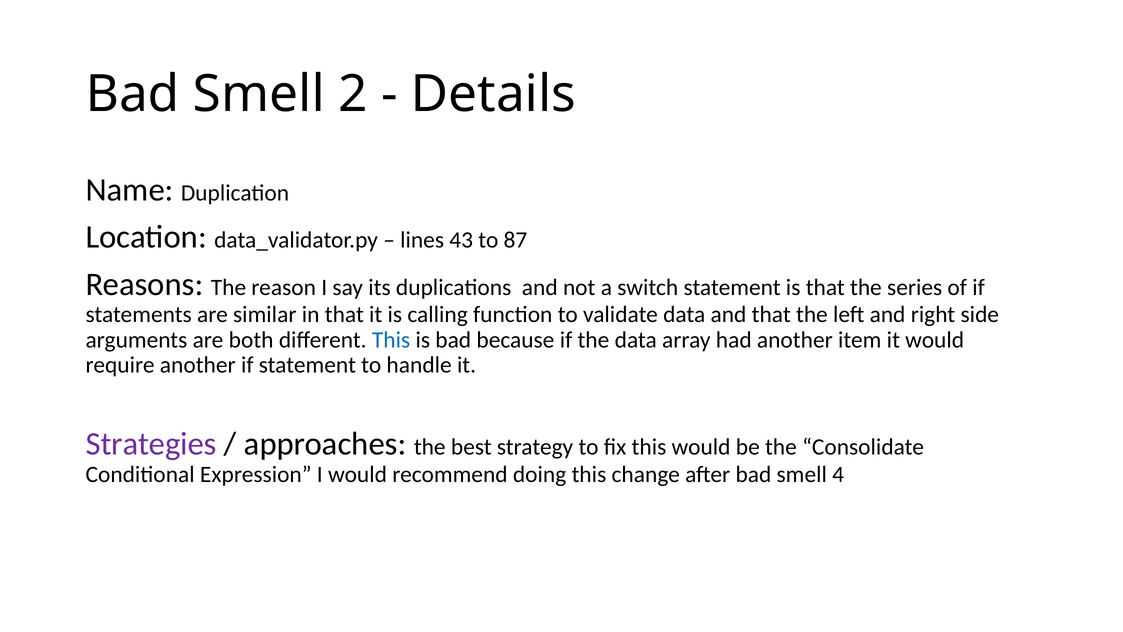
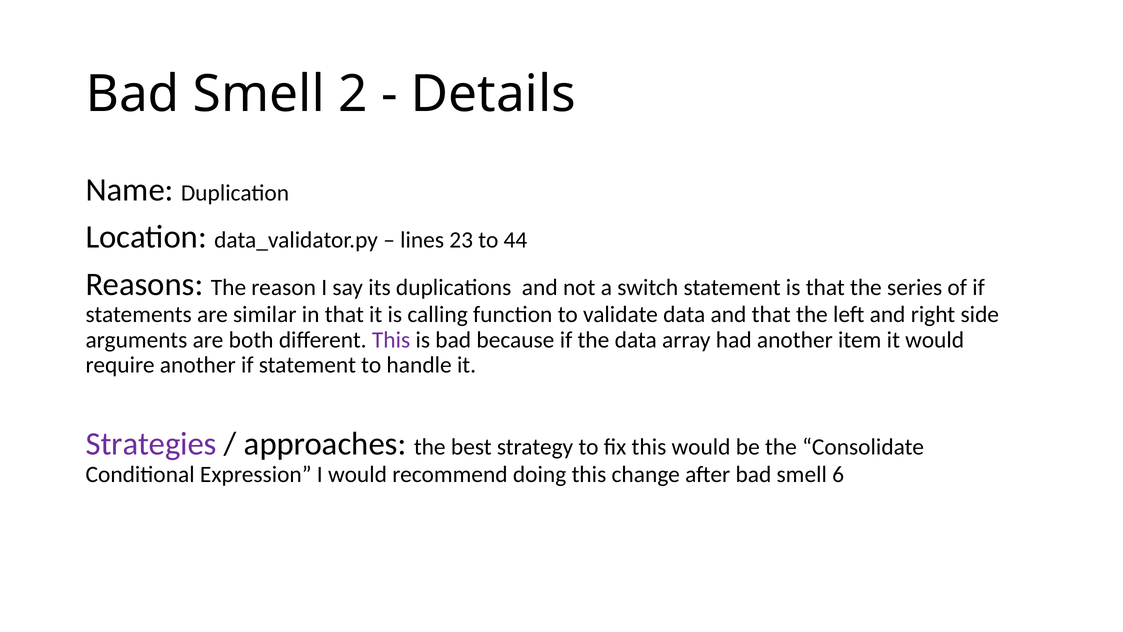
43: 43 -> 23 (461, 240)
87: 87 -> 44 (515, 240)
This colour: blue -> purple (391, 340)
4: 4 -> 6 (838, 474)
